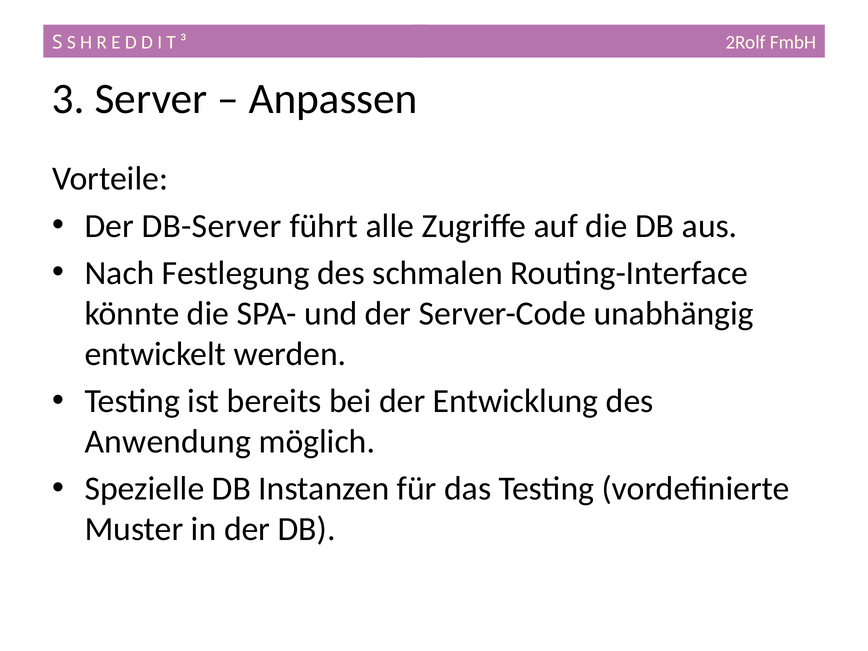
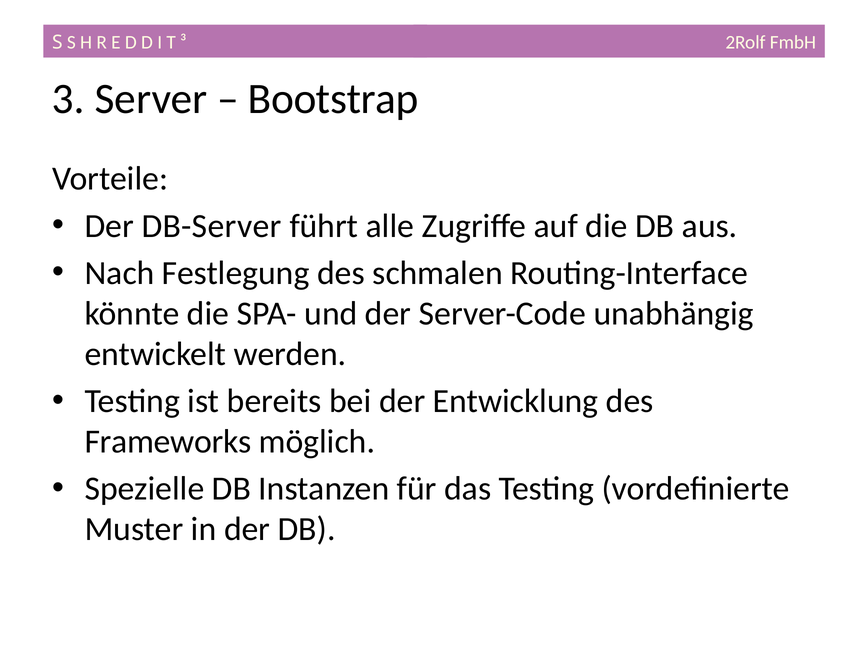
Anpassen: Anpassen -> Bootstrap (333, 99)
Anwendung: Anwendung -> Frameworks (168, 442)
